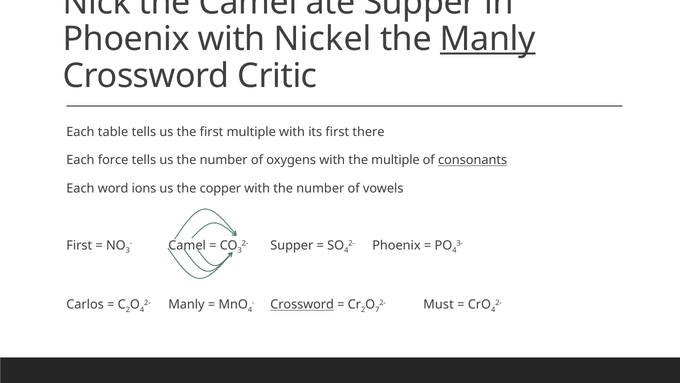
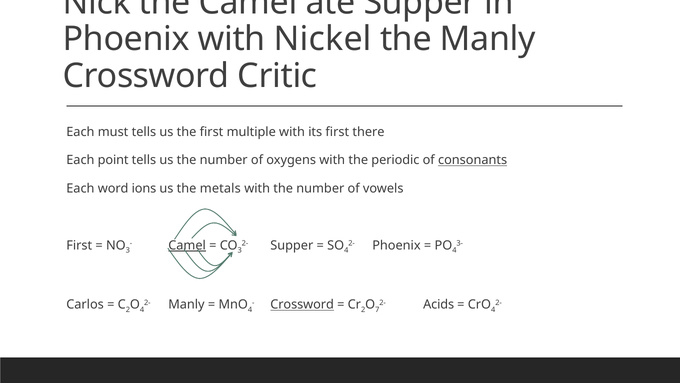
Manly underline: present -> none (488, 39)
table: table -> must (113, 132)
force: force -> point (113, 160)
the multiple: multiple -> periodic (395, 160)
copper: copper -> metals (220, 188)
Camel underline: none -> present (187, 245)
Must: Must -> Acids (439, 304)
